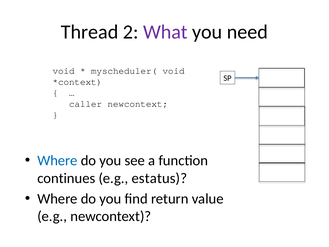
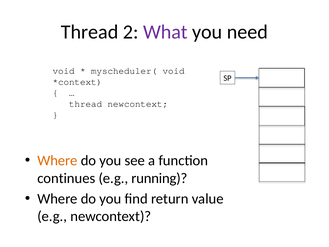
caller: caller -> thread (86, 104)
Where colour: blue -> orange (57, 160)
estatus: estatus -> running (159, 178)
